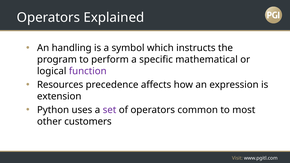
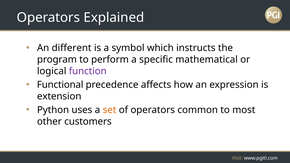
handling: handling -> different (72, 48)
Resources: Resources -> Functional (60, 85)
set colour: purple -> orange (110, 110)
